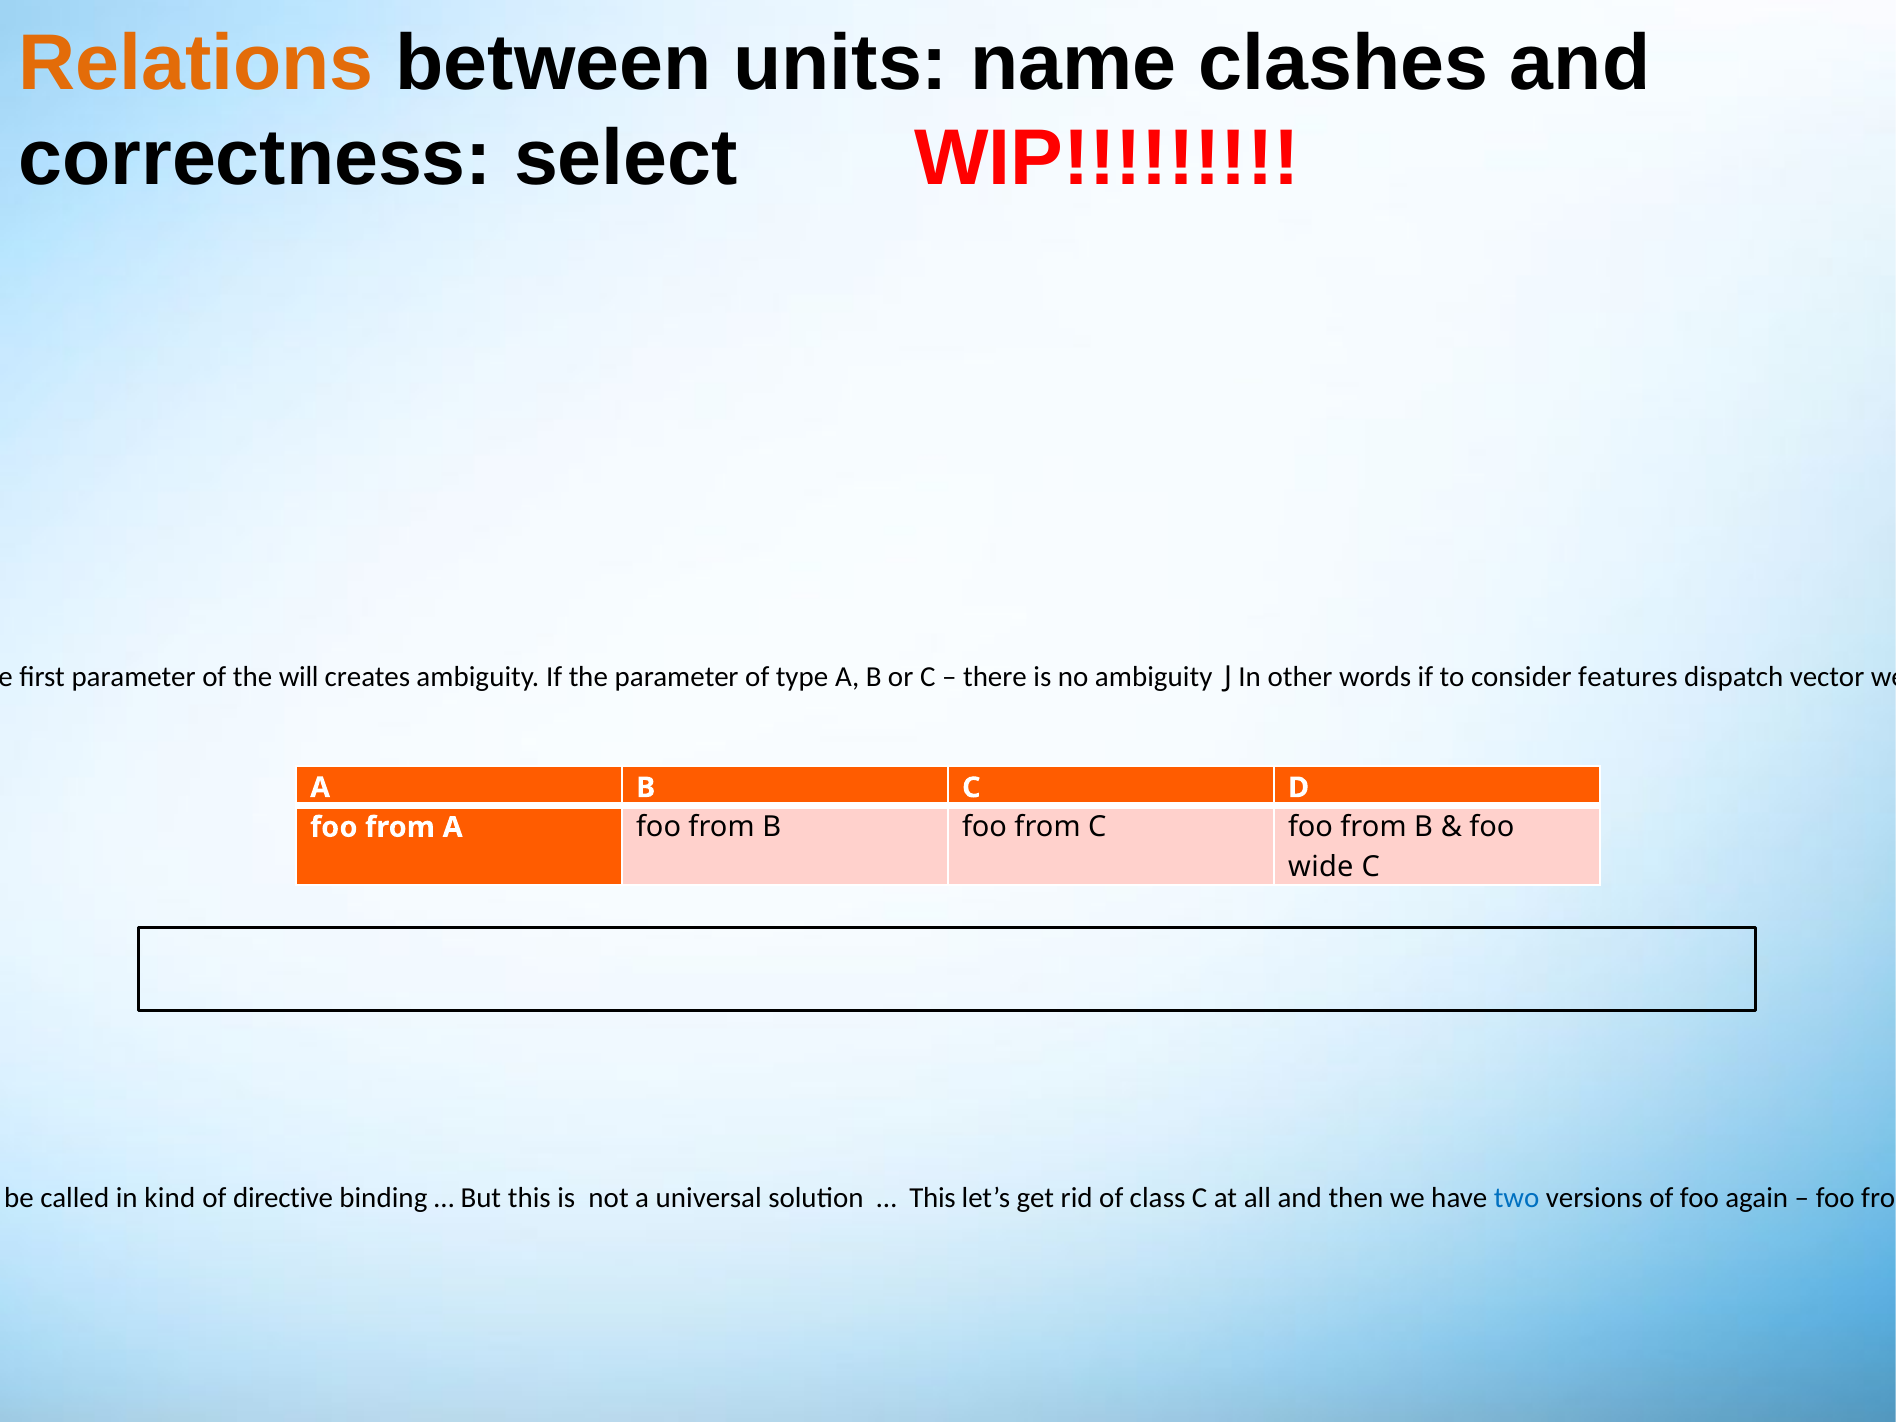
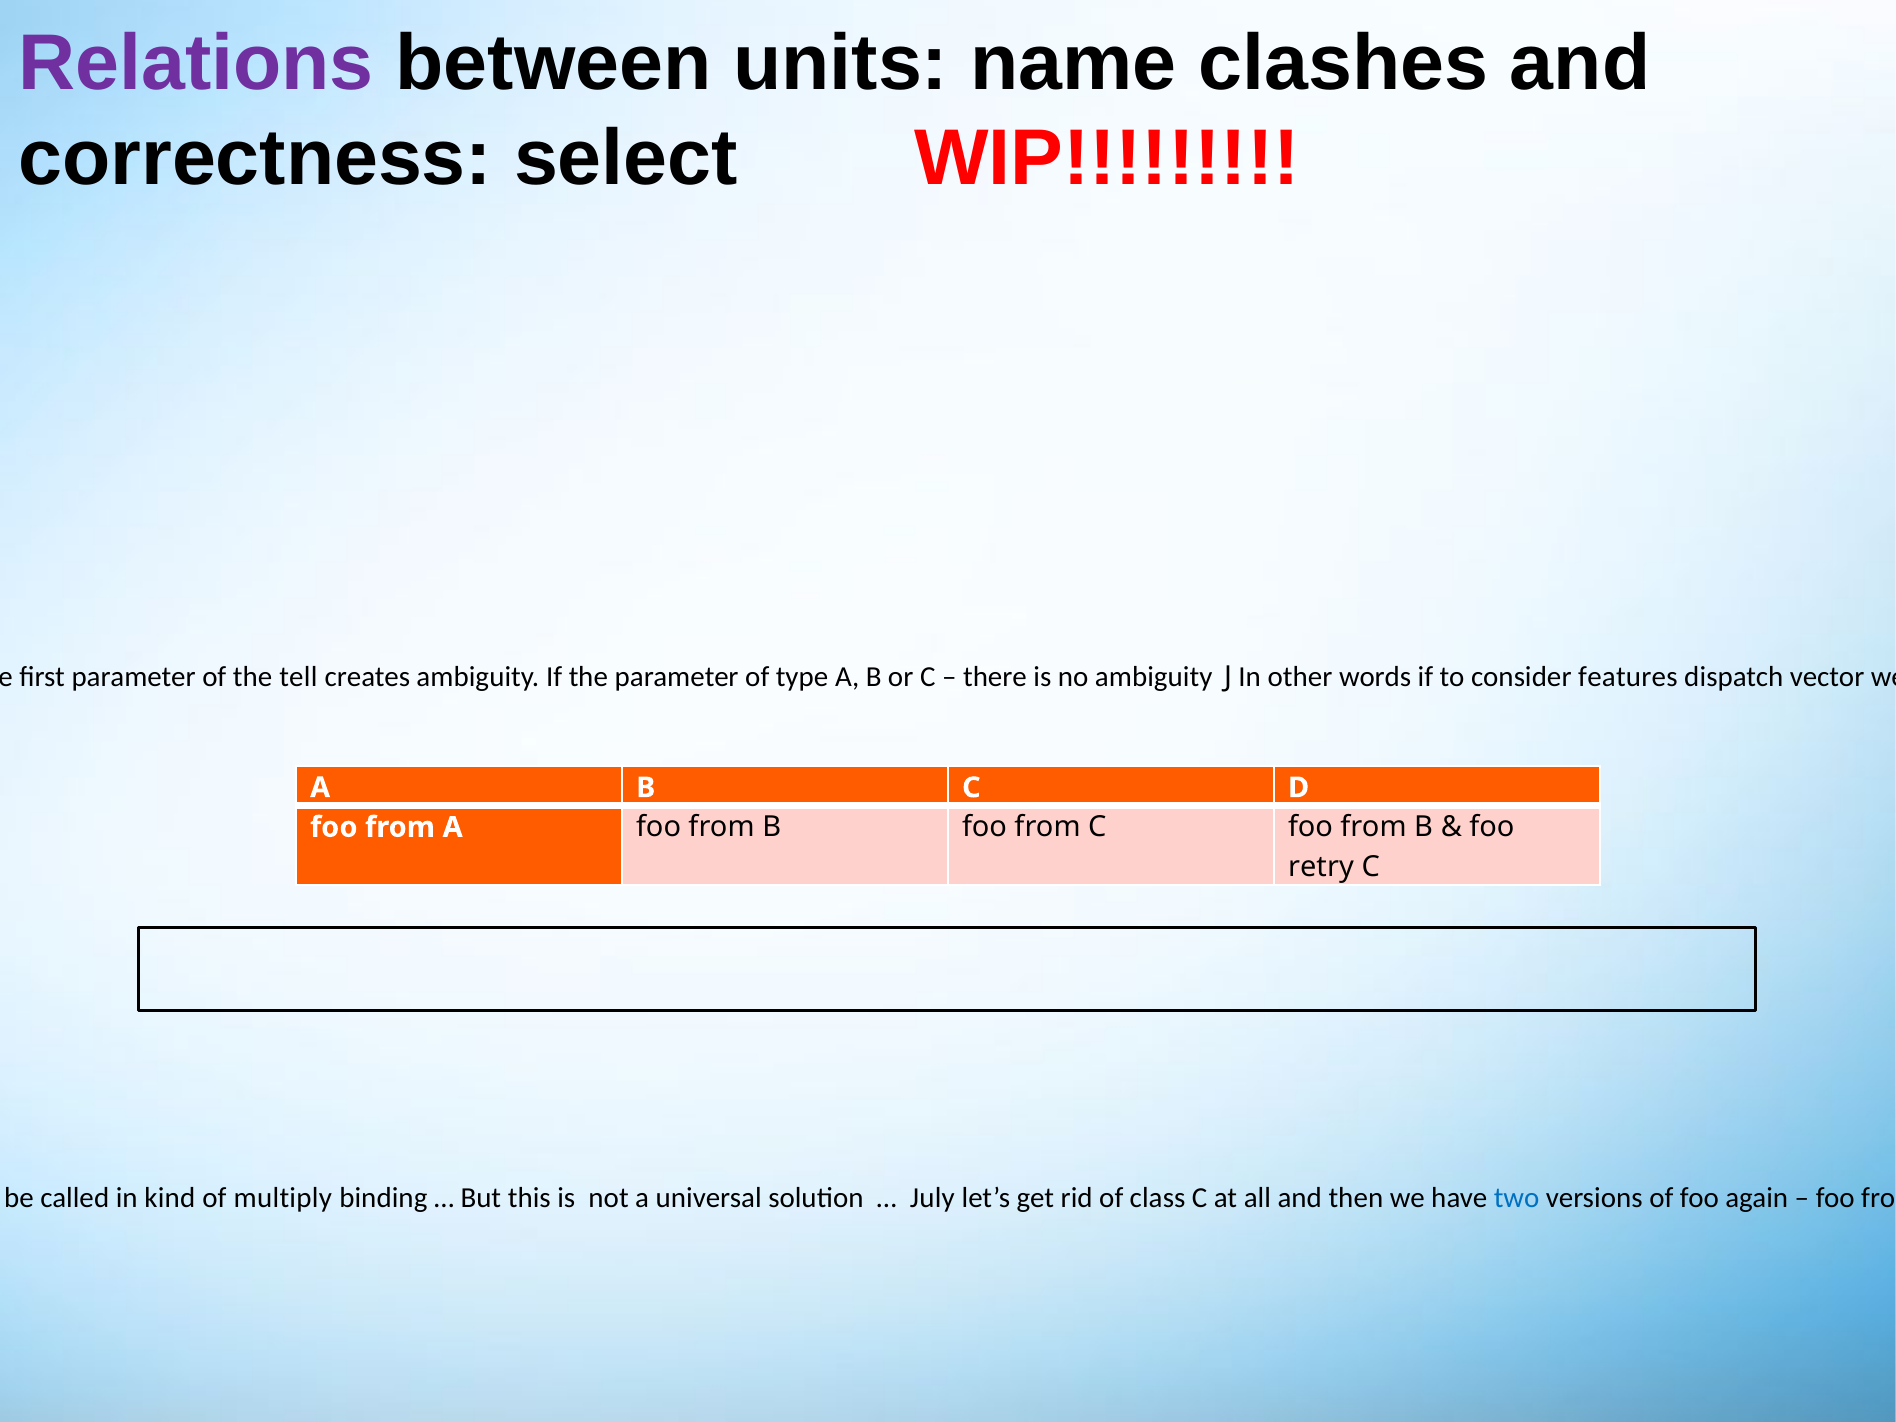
Relations colour: orange -> purple (196, 64)
the will: will -> tell (298, 677)
wide: wide -> retry (1321, 867)
directive: directive -> multiply (283, 1198)
This: This -> July (932, 1198)
